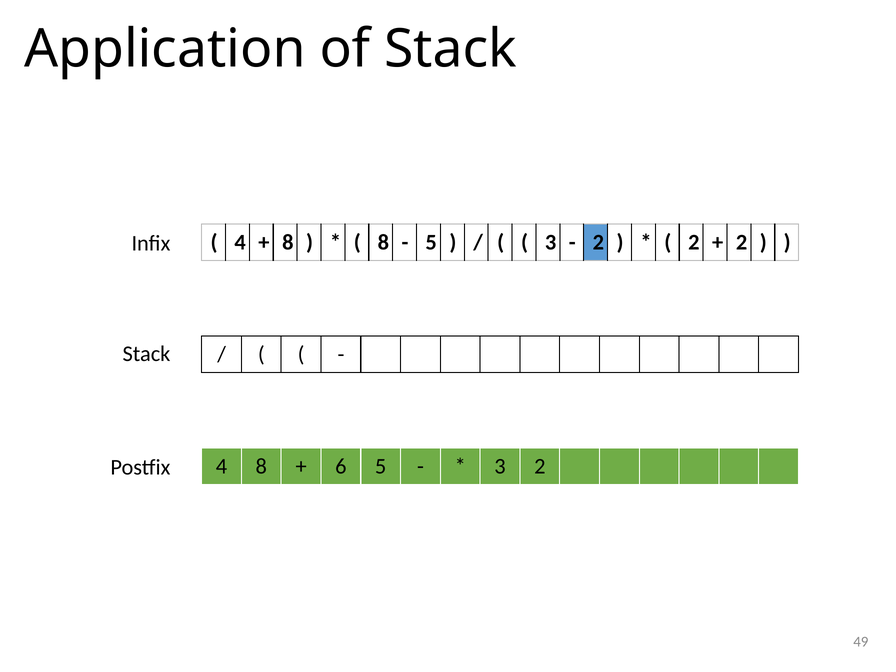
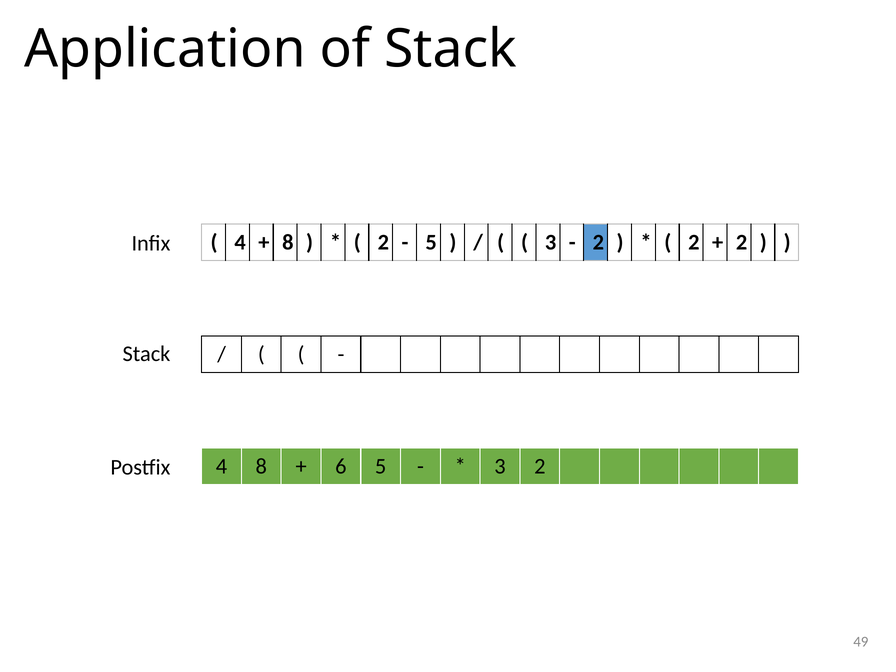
8: 8 -> 2 (383, 242)
